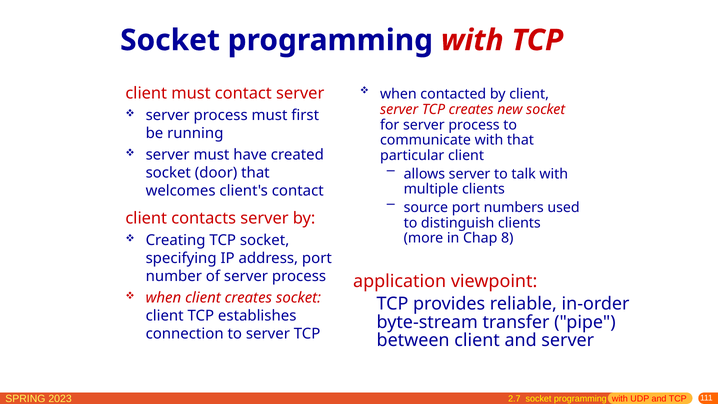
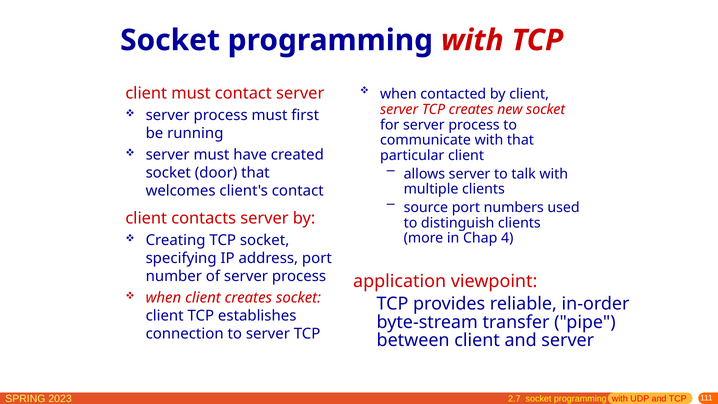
8: 8 -> 4 (507, 238)
